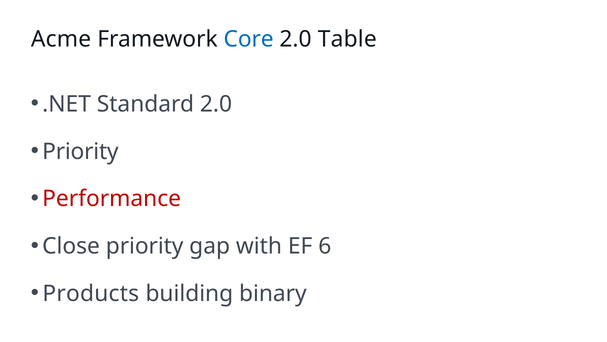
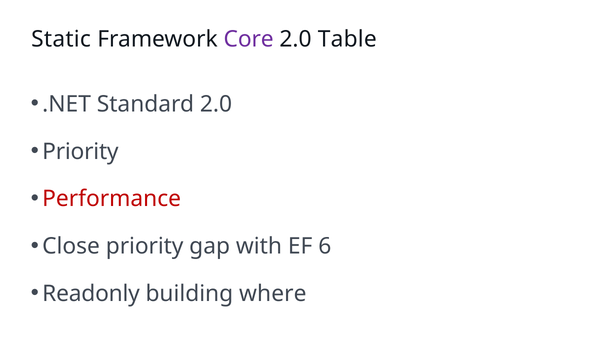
Acme: Acme -> Static (61, 39)
Core colour: blue -> purple (249, 39)
Products: Products -> Readonly (91, 293)
binary: binary -> where (273, 293)
